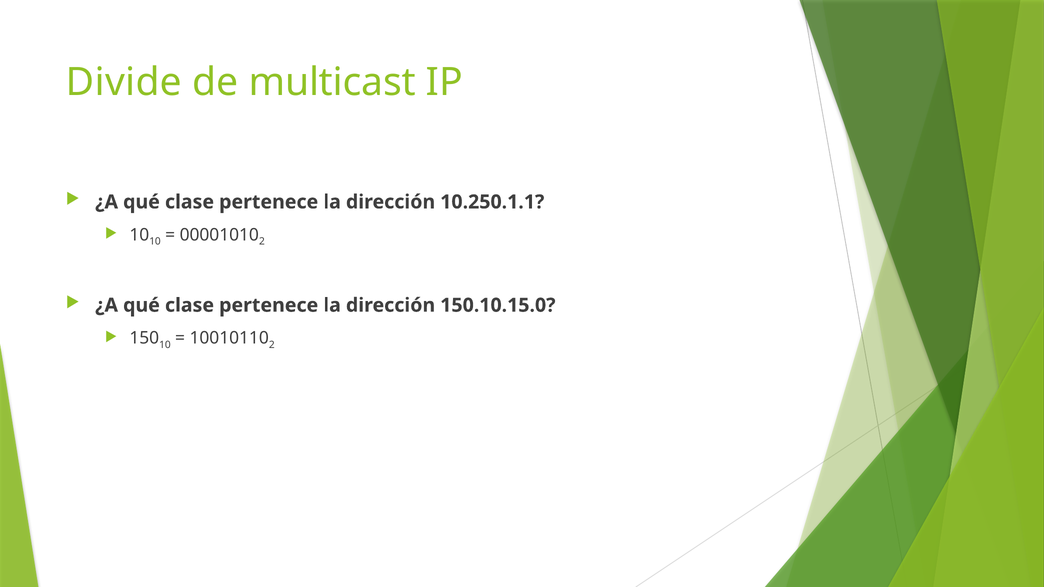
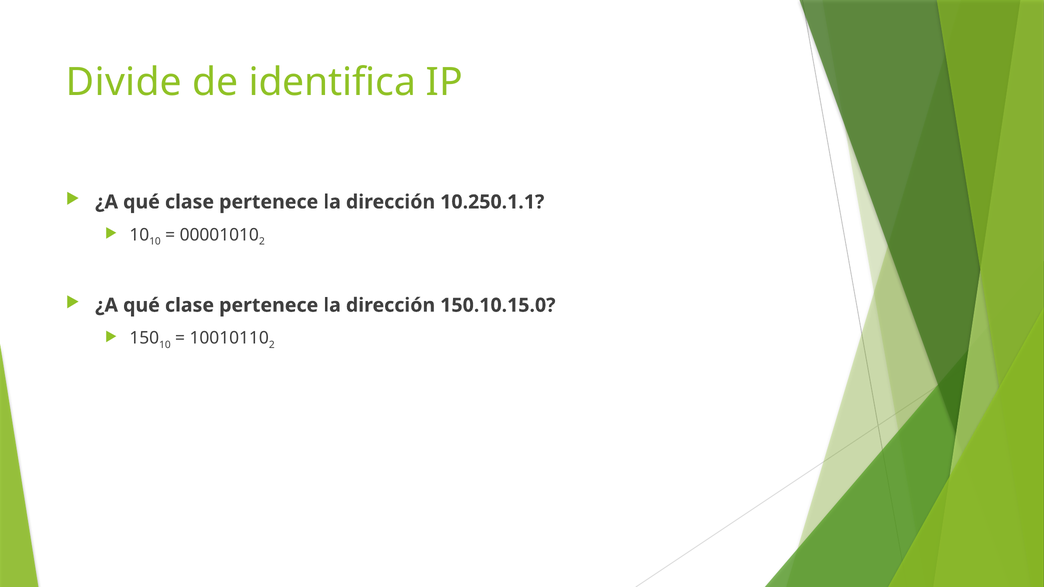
multicast: multicast -> identifica (332, 82)
